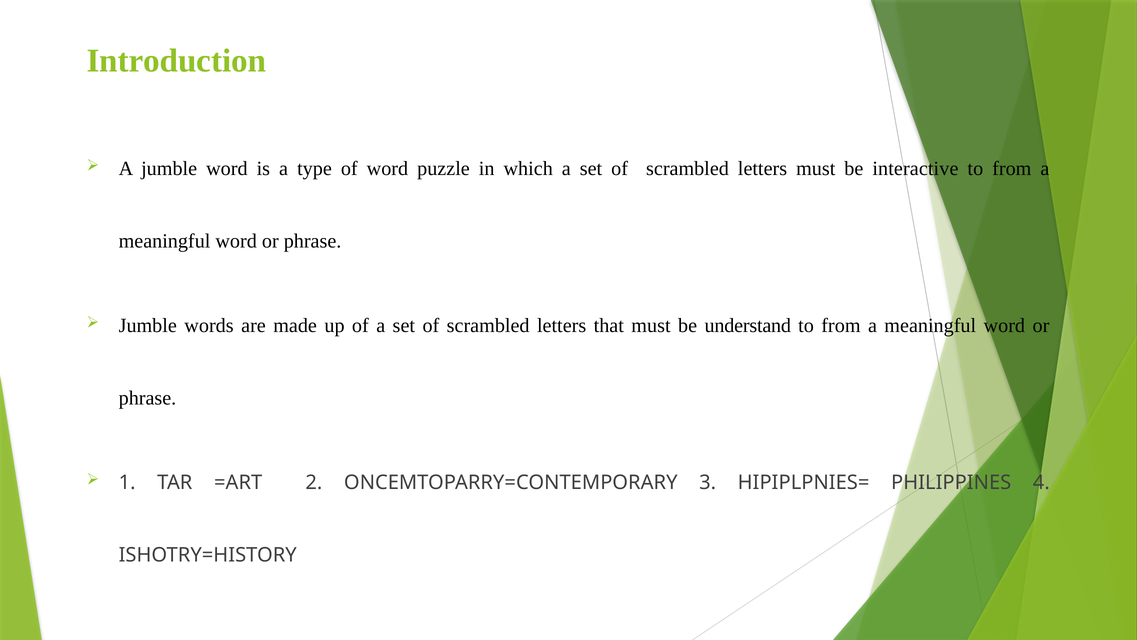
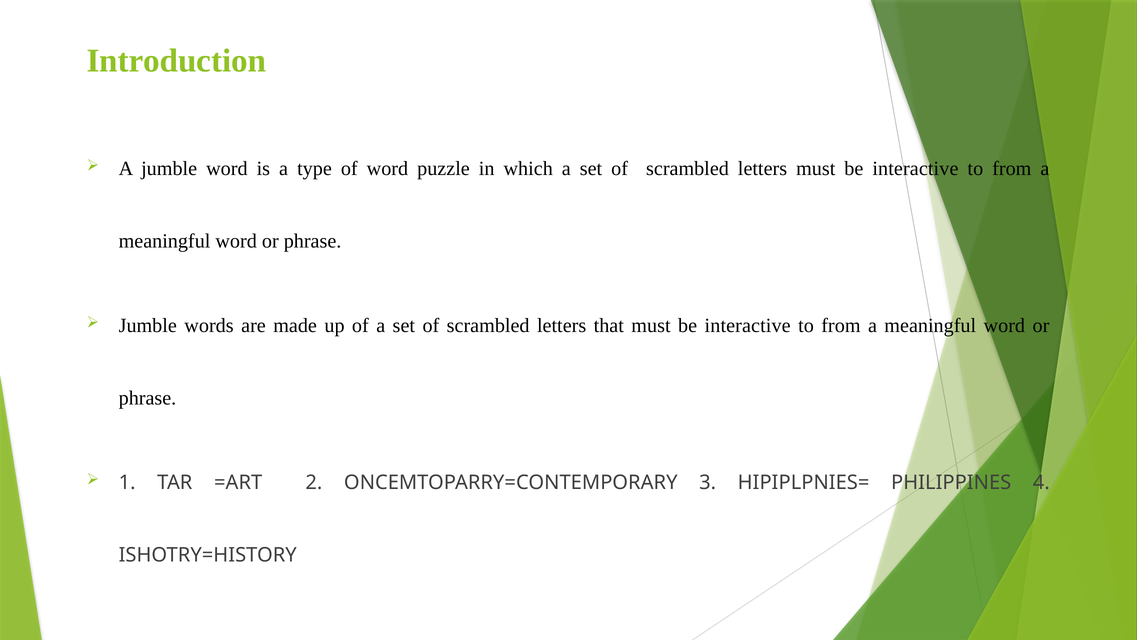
that must be understand: understand -> interactive (748, 325)
